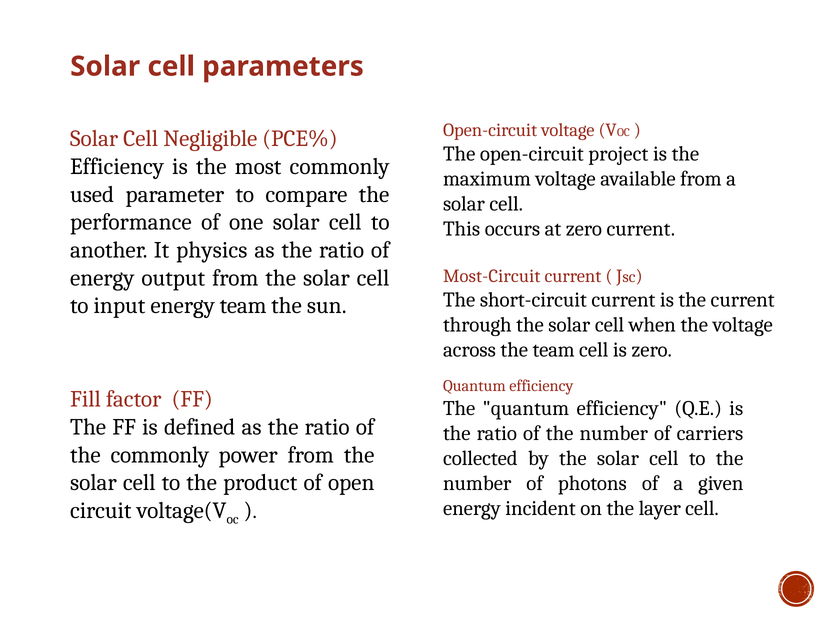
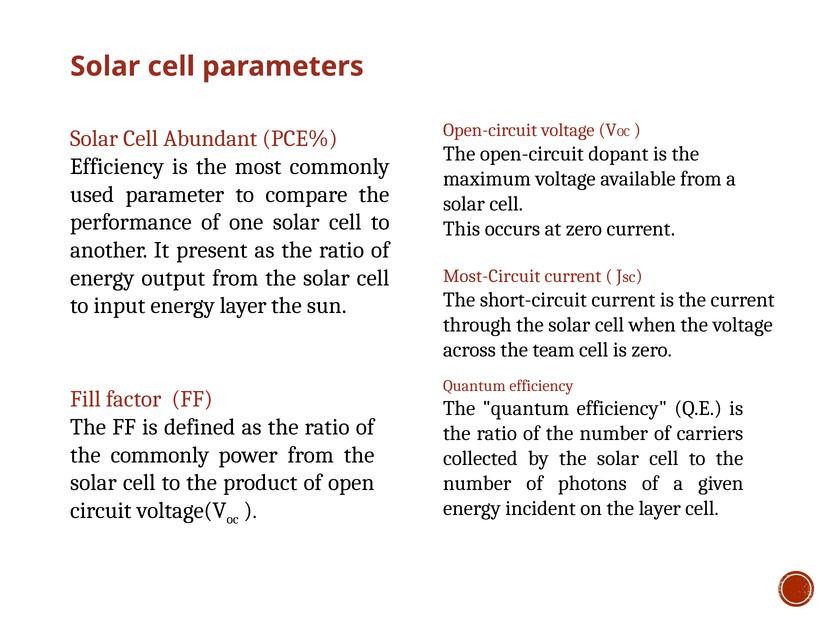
Negligible: Negligible -> Abundant (210, 139)
project: project -> dopant (618, 154)
physics: physics -> present (212, 250)
energy team: team -> layer (243, 306)
